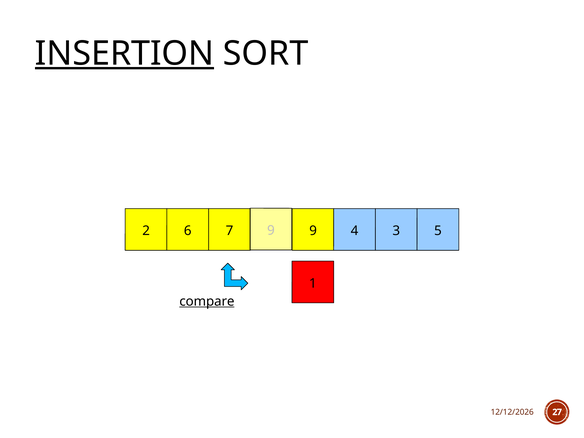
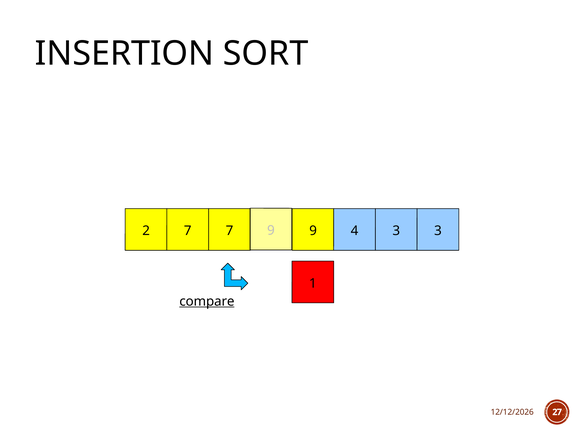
INSERTION underline: present -> none (125, 54)
2 6: 6 -> 7 (188, 231)
3 5: 5 -> 3 (438, 231)
